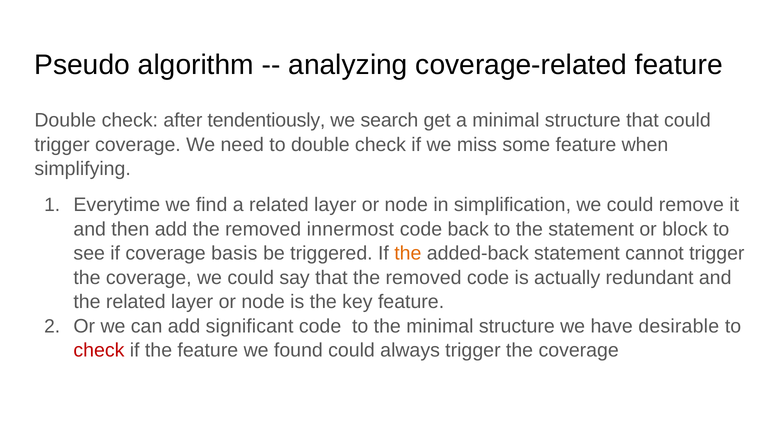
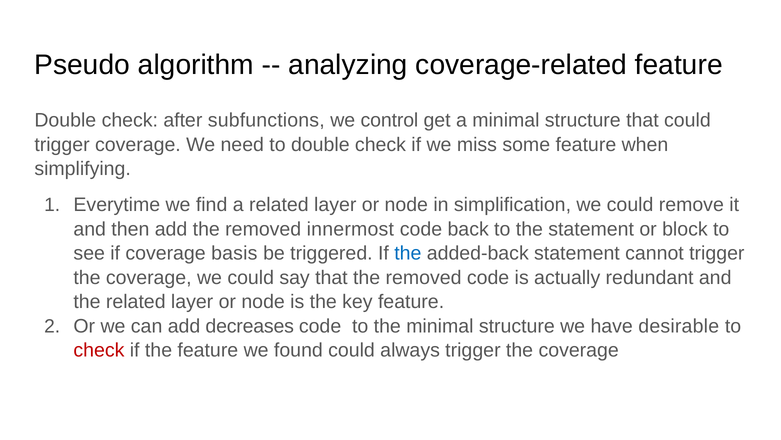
tendentiously: tendentiously -> subfunctions (266, 120)
search: search -> control (389, 120)
the colour: orange -> blue (408, 253)
significant: significant -> decreases (250, 326)
